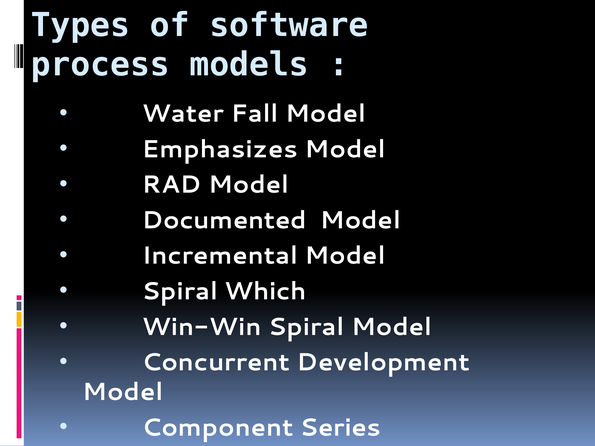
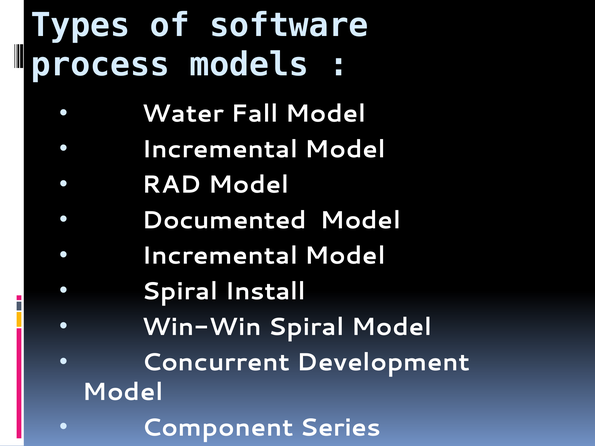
Emphasizes: Emphasizes -> Incremental (220, 149)
Which: Which -> Install (265, 291)
